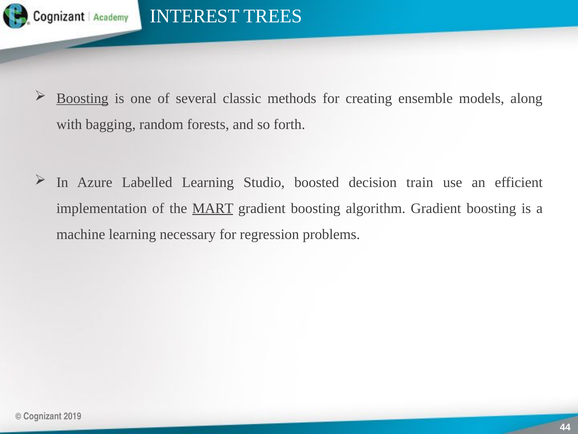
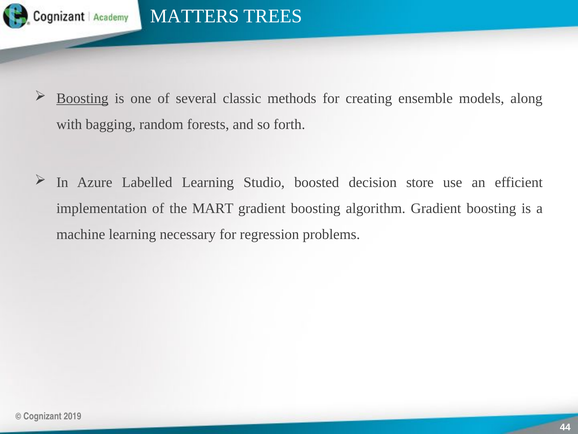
INTEREST: INTEREST -> MATTERS (195, 16)
train: train -> store (420, 182)
MART underline: present -> none (213, 208)
